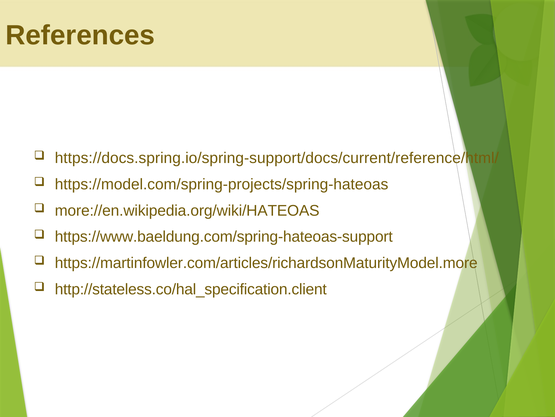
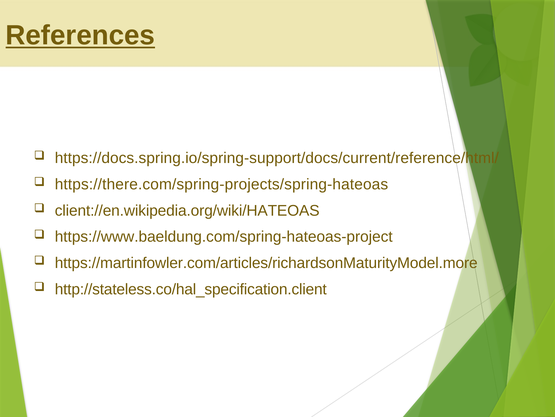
References underline: none -> present (80, 35)
https://model.com/spring-projects/spring-hateoas: https://model.com/spring-projects/spring-hateoas -> https://there.com/spring-projects/spring-hateoas (221, 184)
more://en.wikipedia.org/wiki/HATEOAS: more://en.wikipedia.org/wiki/HATEOAS -> client://en.wikipedia.org/wiki/HATEOAS (187, 210)
https://www.baeldung.com/spring-hateoas-support: https://www.baeldung.com/spring-hateoas-support -> https://www.baeldung.com/spring-hateoas-project (224, 236)
